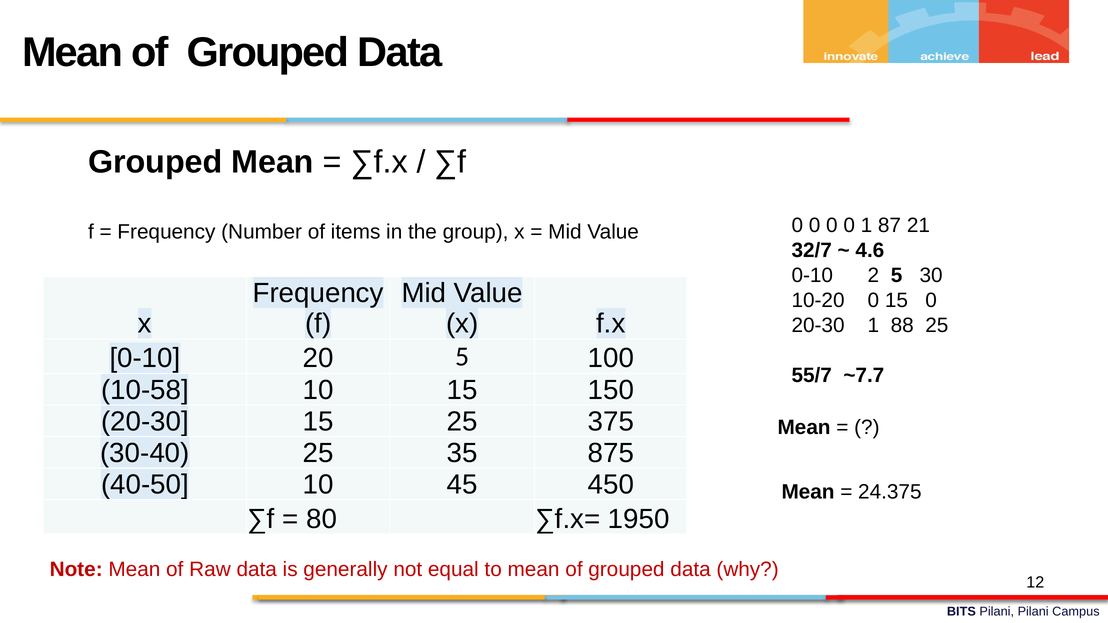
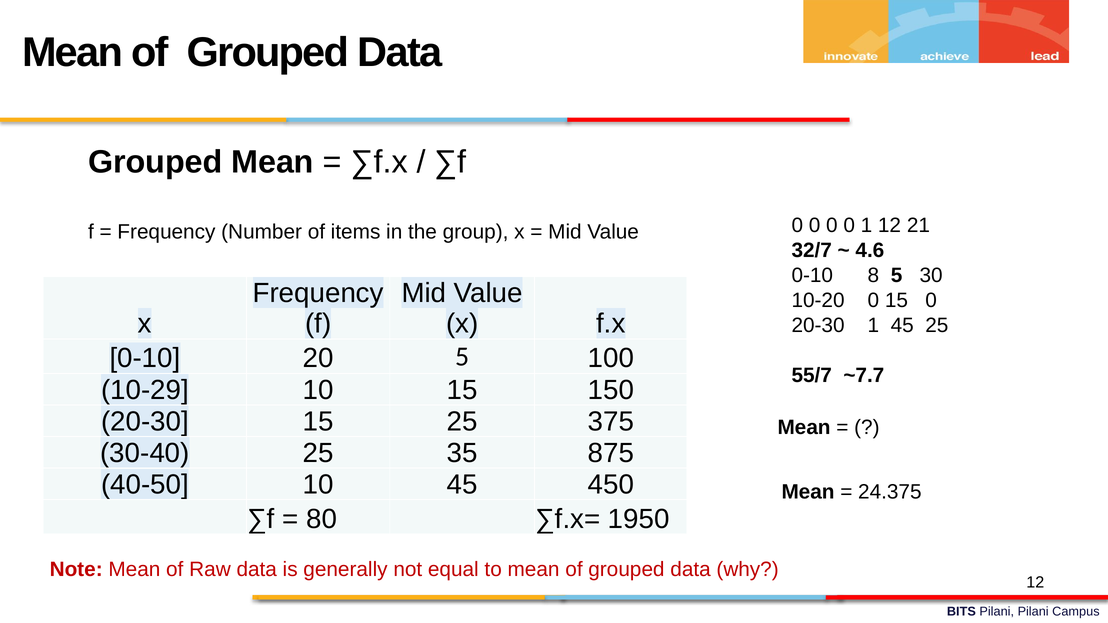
1 87: 87 -> 12 (890, 226)
2: 2 -> 8 (873, 276)
1 88: 88 -> 45 (902, 325)
10-58: 10-58 -> 10-29 (145, 390)
